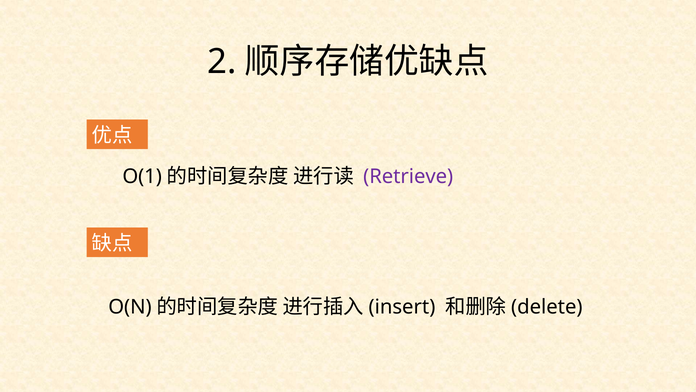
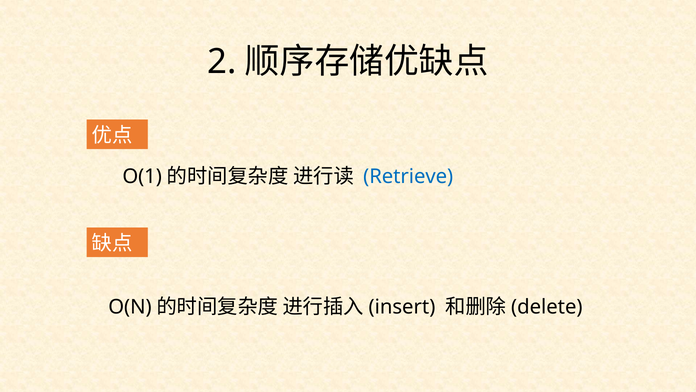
Retrieve colour: purple -> blue (408, 176)
